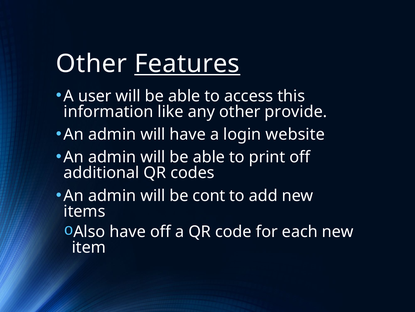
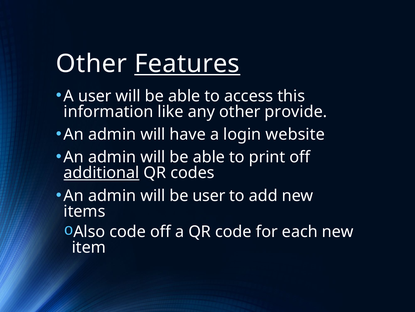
additional underline: none -> present (102, 173)
be cont: cont -> user (209, 195)
Also have: have -> code (128, 231)
